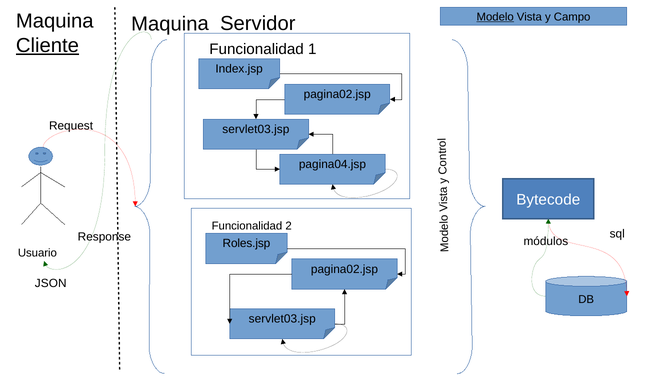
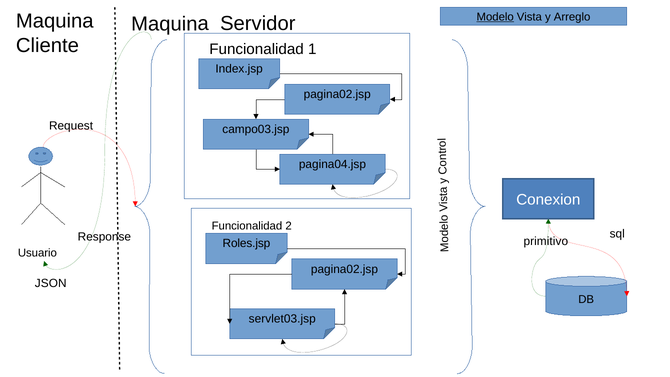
Campo: Campo -> Arreglo (572, 17)
Cliente underline: present -> none (47, 46)
servlet03.jsp: servlet03.jsp -> campo03.jsp (256, 129)
Bytecode: Bytecode -> Conexion (548, 200)
módulos: módulos -> primitivo (546, 241)
